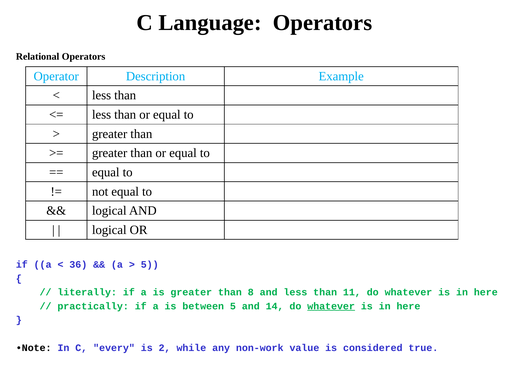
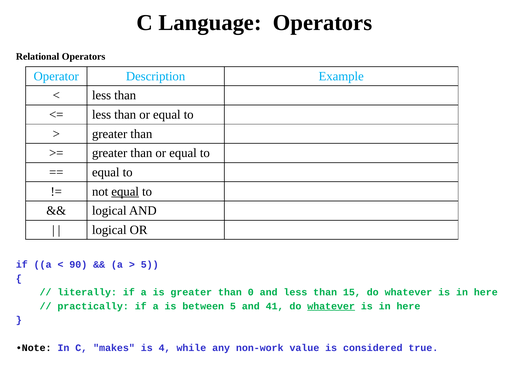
equal underline: none -> present (125, 191)
36: 36 -> 90 (78, 264)
8: 8 -> 0 (251, 292)
11: 11 -> 15 (352, 292)
14: 14 -> 41 (275, 306)
every: every -> makes (114, 348)
2: 2 -> 4 (165, 348)
